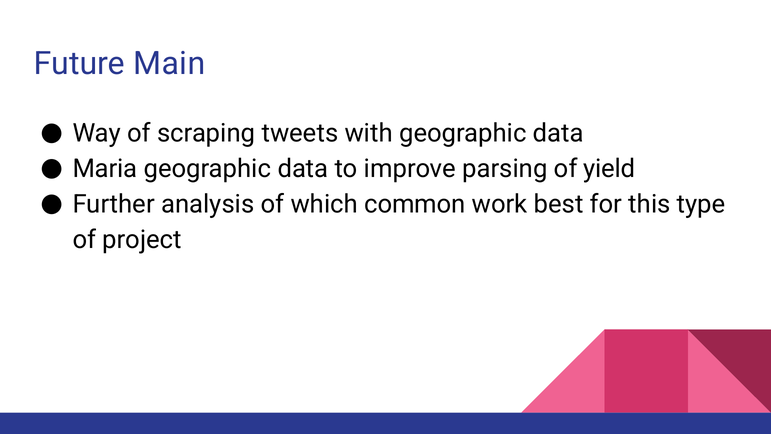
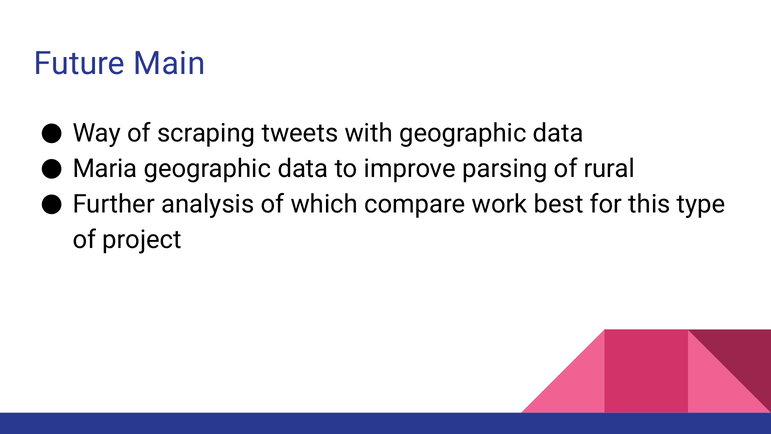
yield: yield -> rural (609, 169)
common: common -> compare (415, 204)
